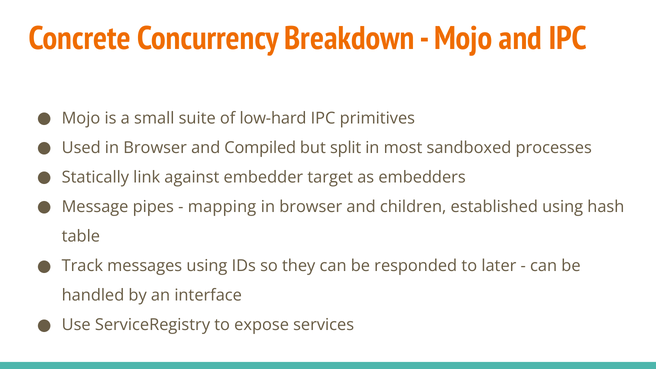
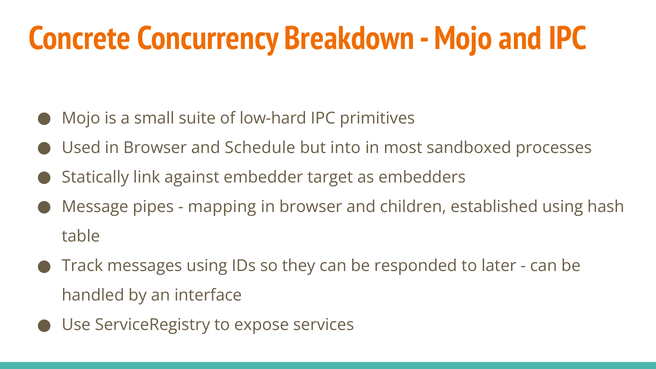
Compiled: Compiled -> Schedule (260, 148)
split: split -> into (345, 148)
